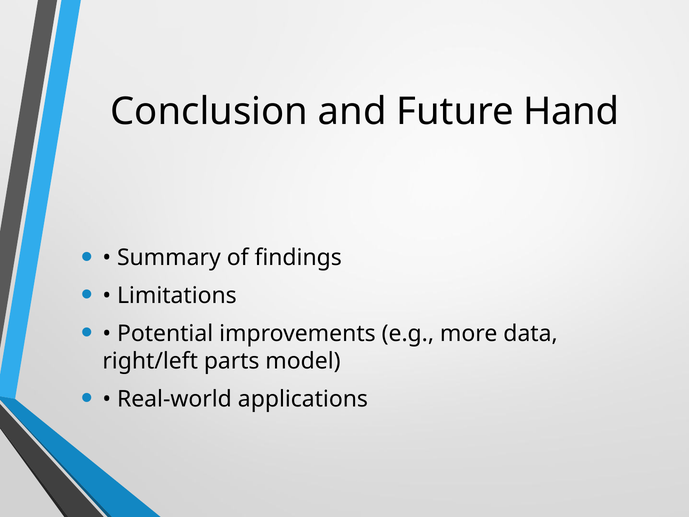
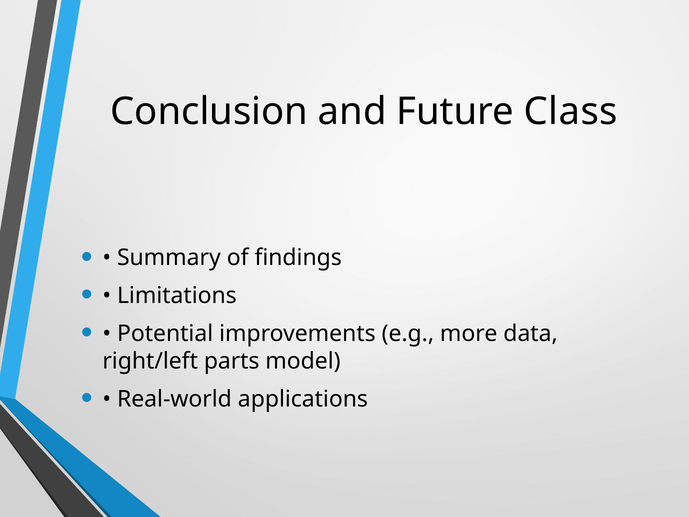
Hand: Hand -> Class (571, 112)
